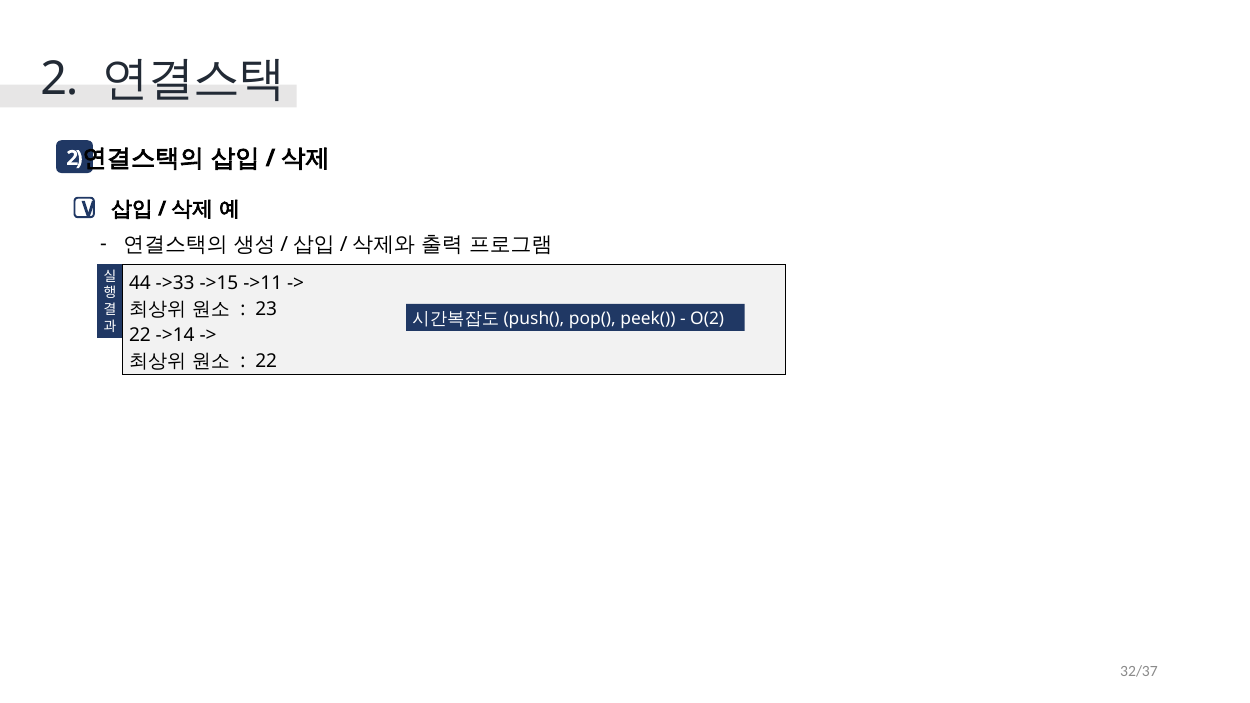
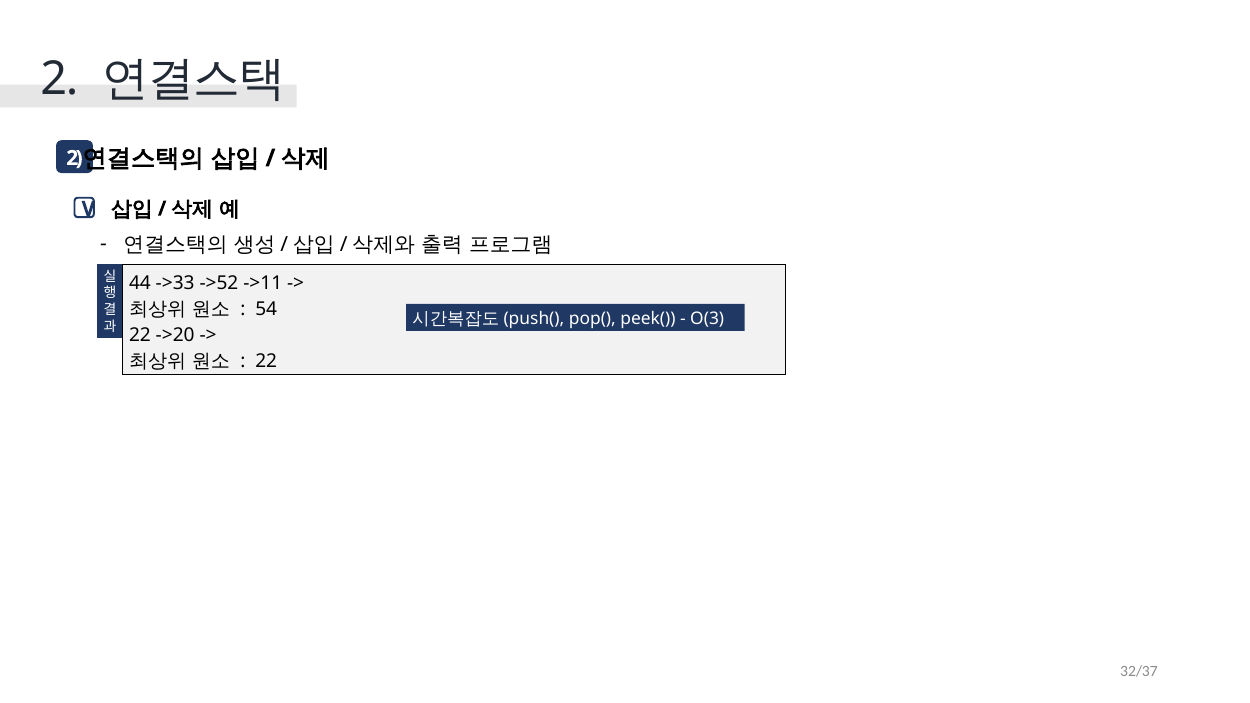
->15: ->15 -> ->52 (219, 283)
23: 23 -> 54 (266, 309)
O(2: O(2 -> O(3 (707, 319)
->14: ->14 -> ->20 (175, 335)
